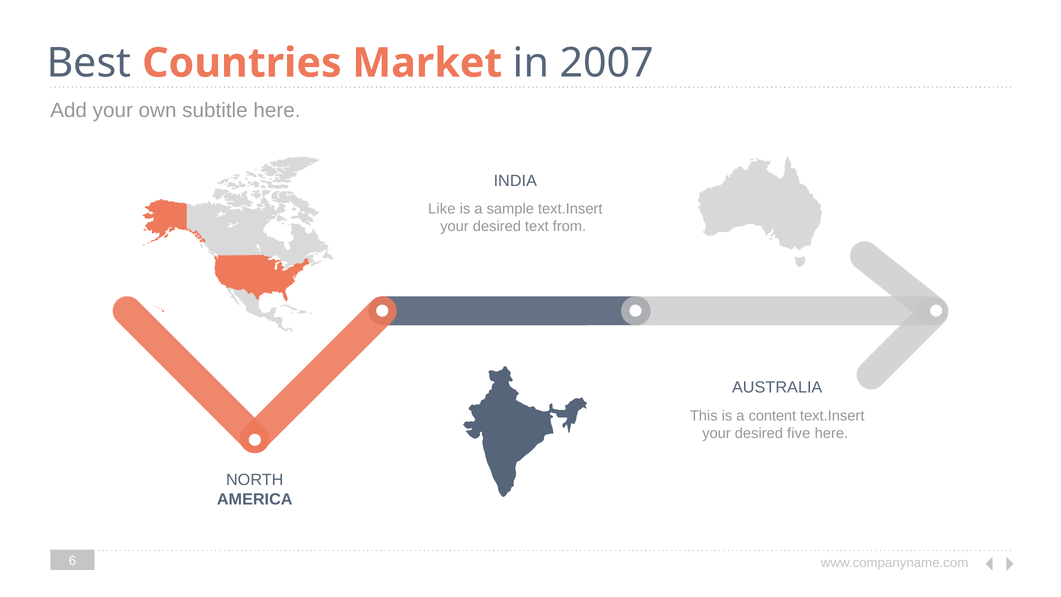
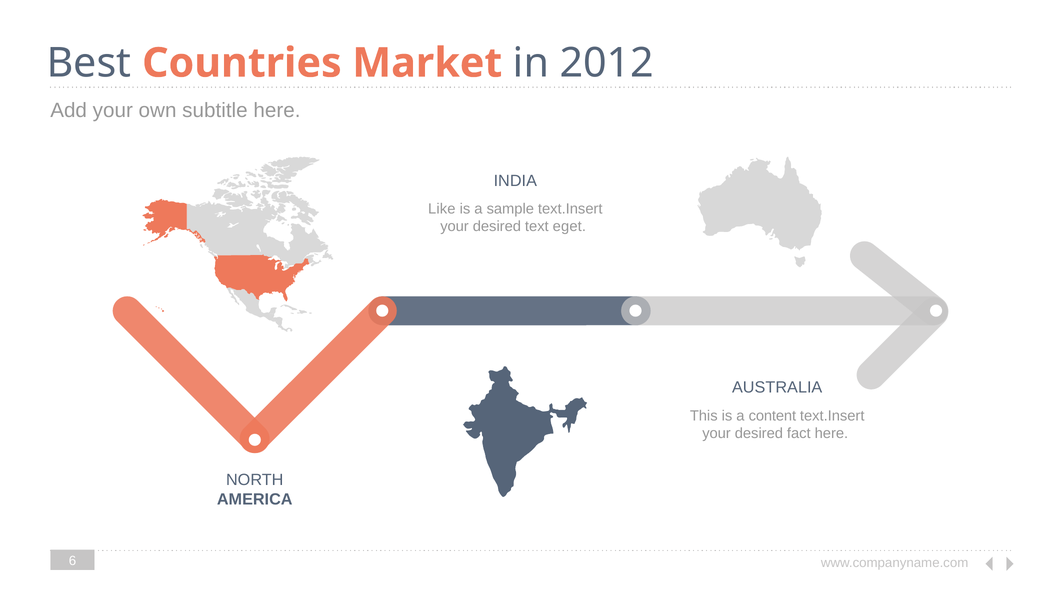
2007: 2007 -> 2012 (607, 63)
from: from -> eget (569, 226)
five: five -> fact (799, 433)
